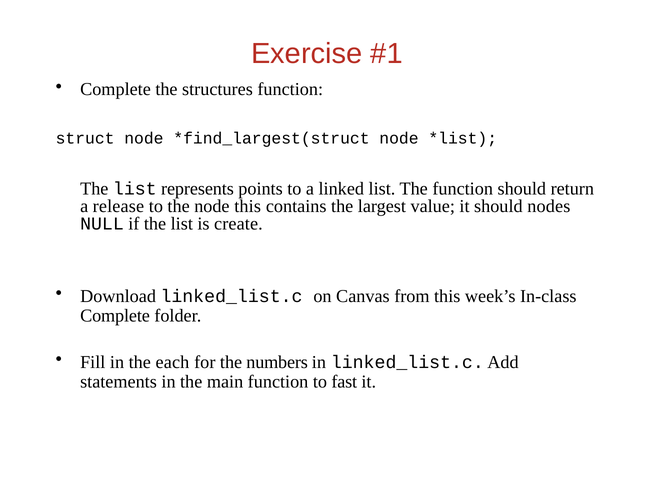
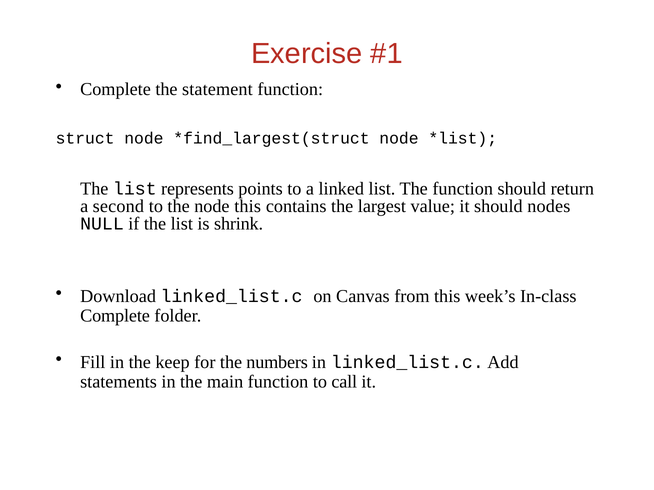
structures: structures -> statement (217, 89)
release: release -> second (118, 206)
create: create -> shrink (239, 224)
each: each -> keep (173, 362)
fast: fast -> call (344, 382)
